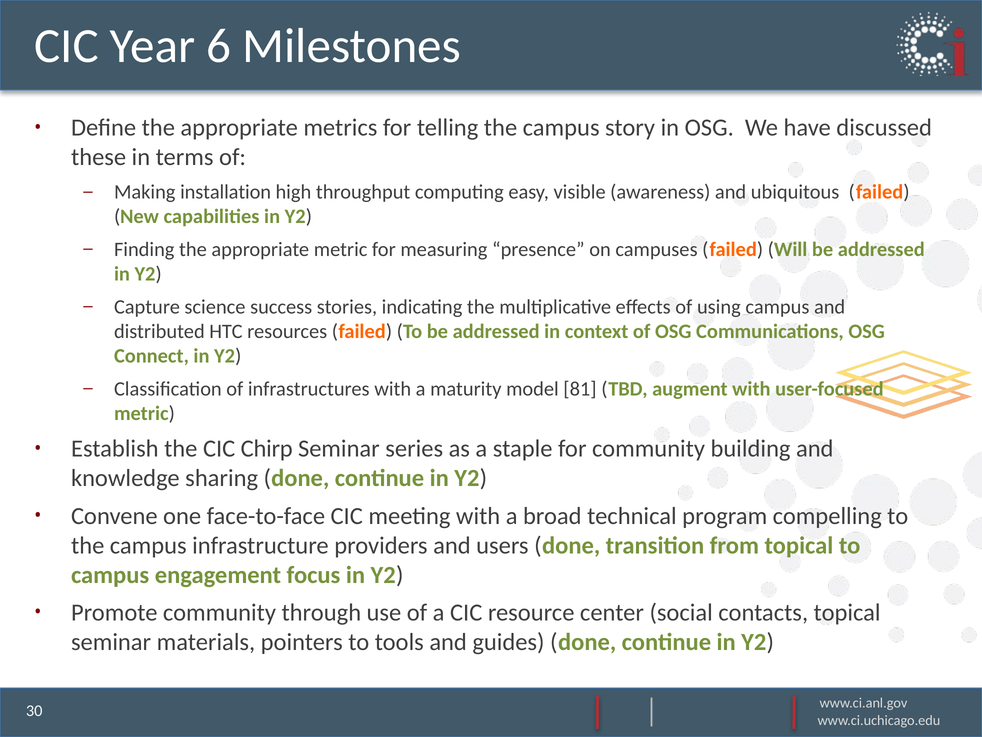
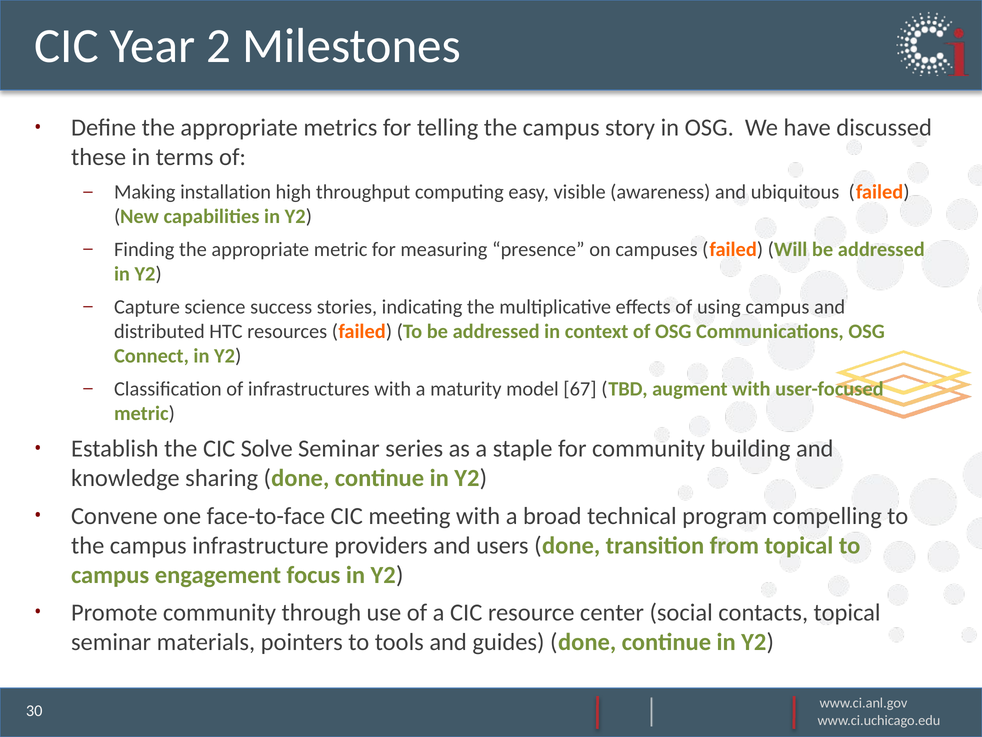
6: 6 -> 2 (219, 46)
81: 81 -> 67 (580, 388)
Chirp: Chirp -> Solve (267, 449)
